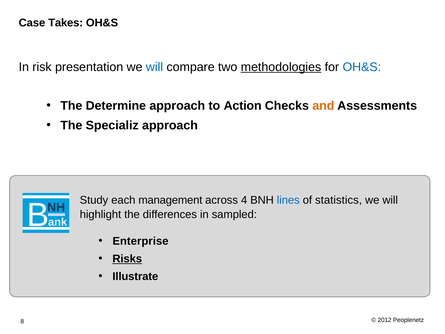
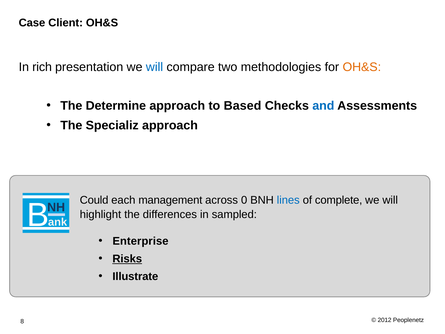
Takes: Takes -> Client (66, 23)
risk: risk -> rich (42, 67)
methodologies underline: present -> none (281, 67)
OH&S colour: blue -> orange (362, 67)
Action: Action -> Based (242, 106)
and colour: orange -> blue (323, 106)
Study: Study -> Could (94, 200)
4: 4 -> 0 (244, 200)
statistics: statistics -> complete (339, 200)
